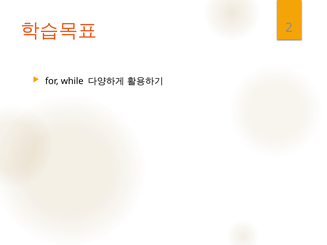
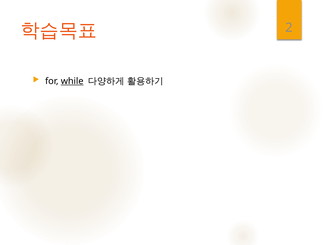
while underline: none -> present (72, 81)
